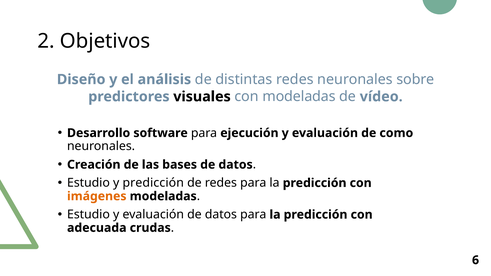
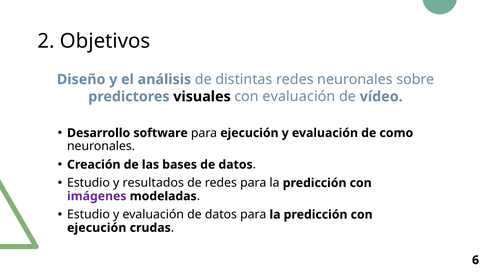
con modeladas: modeladas -> evaluación (299, 97)
y predicción: predicción -> resultados (153, 183)
imágenes colour: orange -> purple (97, 196)
adecuada: adecuada -> ejecución (97, 228)
